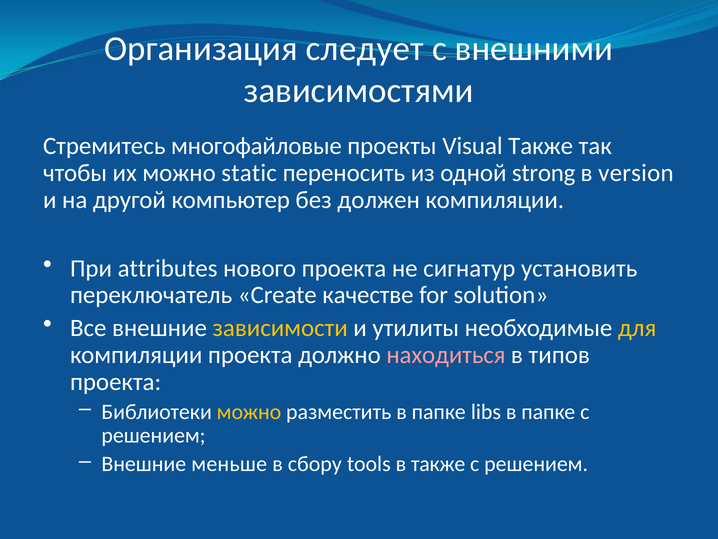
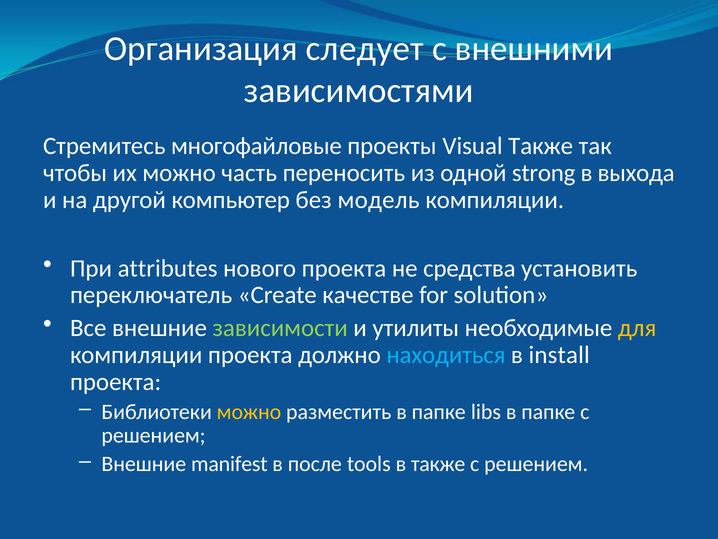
static: static -> часть (249, 173)
version: version -> выхода (636, 173)
должен: должен -> модель (379, 200)
сигнатур: сигнатур -> средства (469, 268)
зависимости colour: yellow -> light green (280, 328)
находиться colour: pink -> light blue (446, 355)
типов: типов -> install (559, 355)
меньше: меньше -> manifest (229, 464)
сбору: сбору -> после (315, 464)
